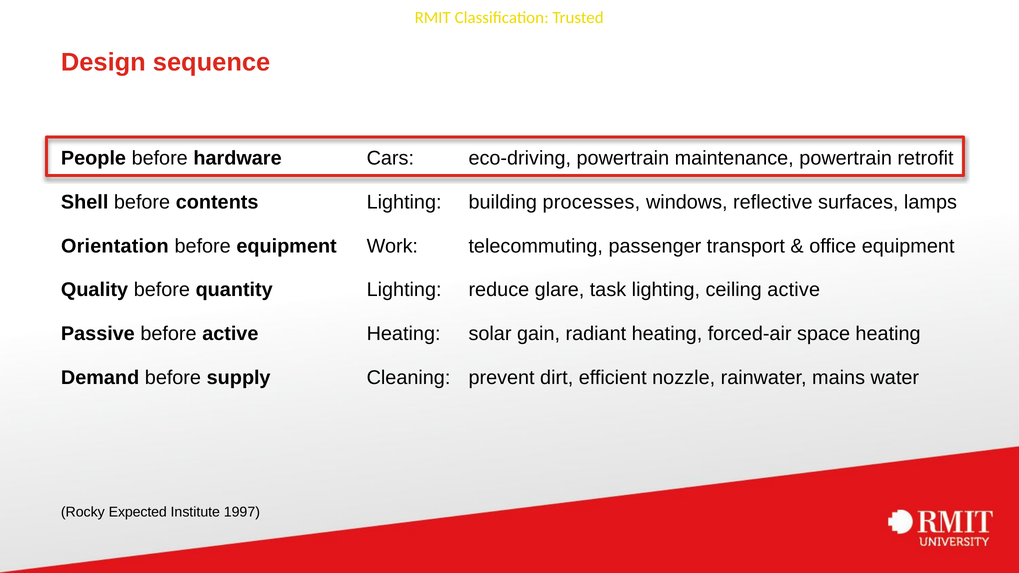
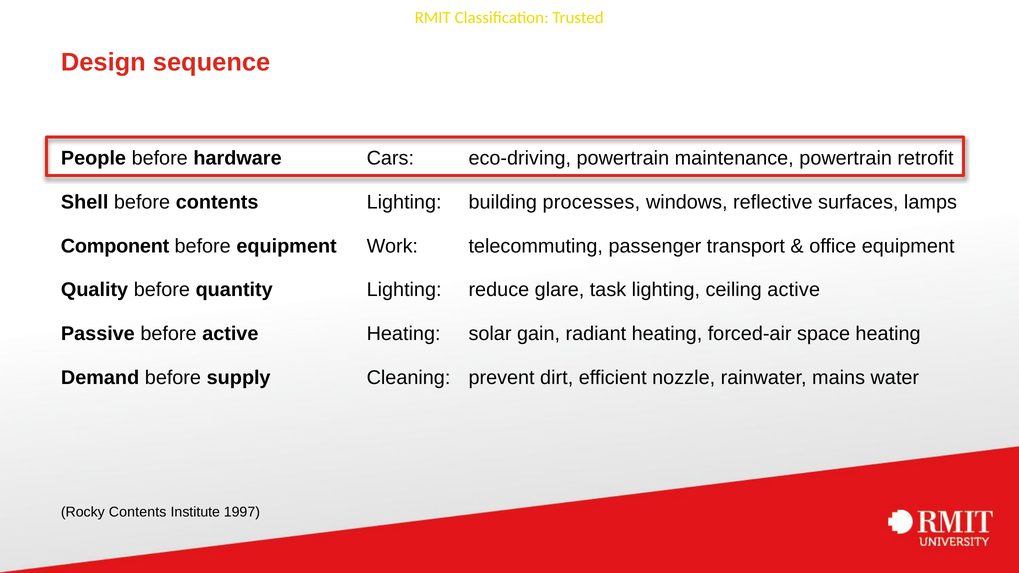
Orientation: Orientation -> Component (115, 246)
Rocky Expected: Expected -> Contents (138, 512)
